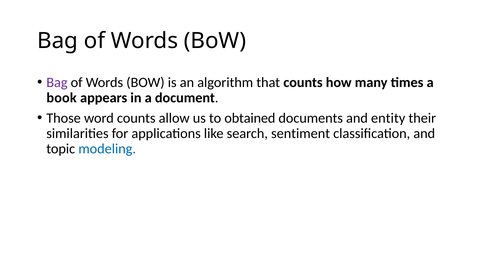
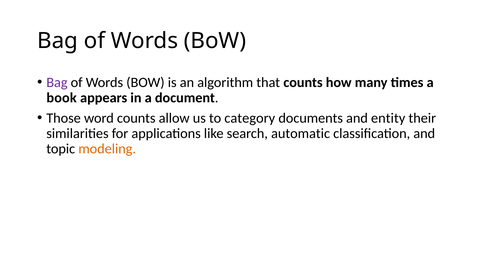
obtained: obtained -> category (250, 118)
sentiment: sentiment -> automatic (301, 134)
modeling colour: blue -> orange (107, 149)
